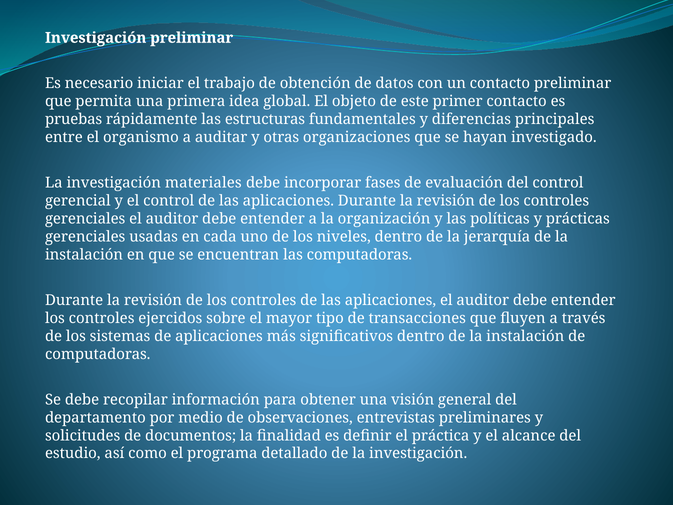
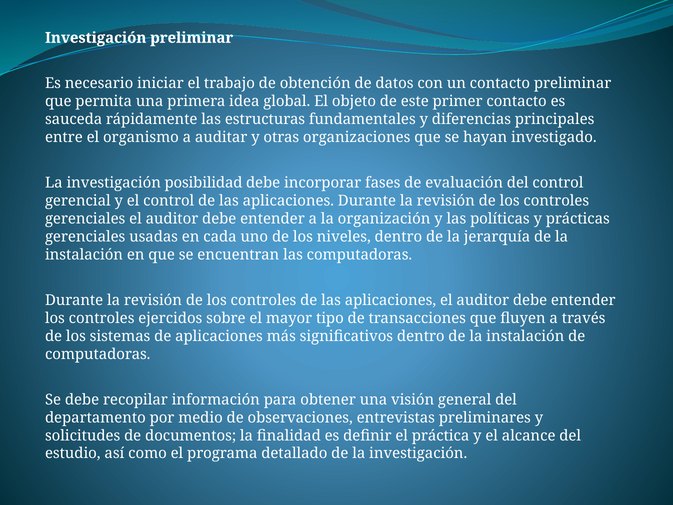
pruebas: pruebas -> sauceda (74, 119)
materiales: materiales -> posibilidad (203, 183)
